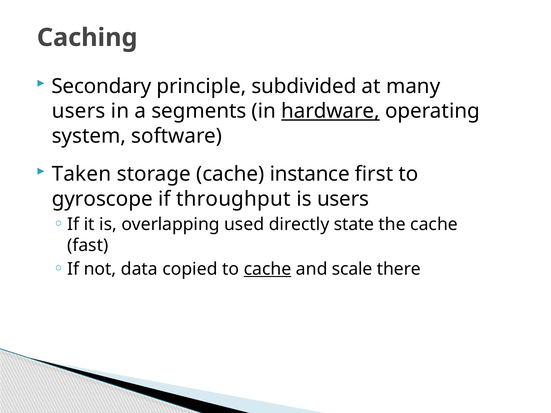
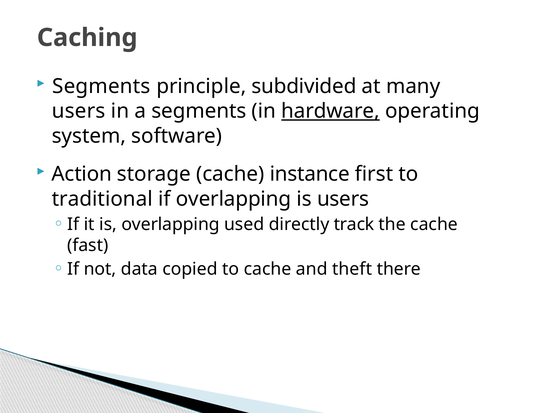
Secondary: Secondary -> Segments (101, 86)
Taken: Taken -> Action (82, 174)
gyroscope: gyroscope -> traditional (102, 199)
if throughput: throughput -> overlapping (234, 199)
state: state -> track (354, 224)
cache underline: present -> none (268, 269)
scale: scale -> theft (352, 269)
